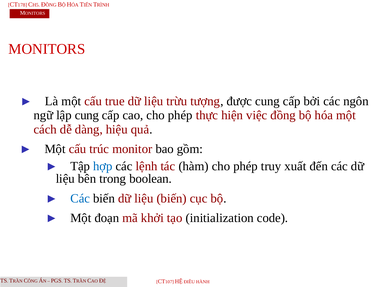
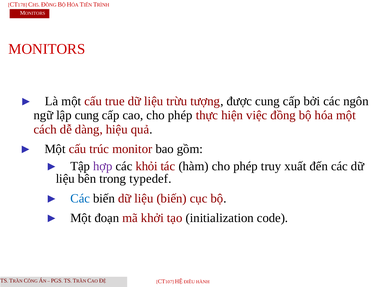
hợp colour: blue -> purple (103, 166)
lệnh: lệnh -> khỏi (147, 166)
boolean: boolean -> typedef (150, 179)
